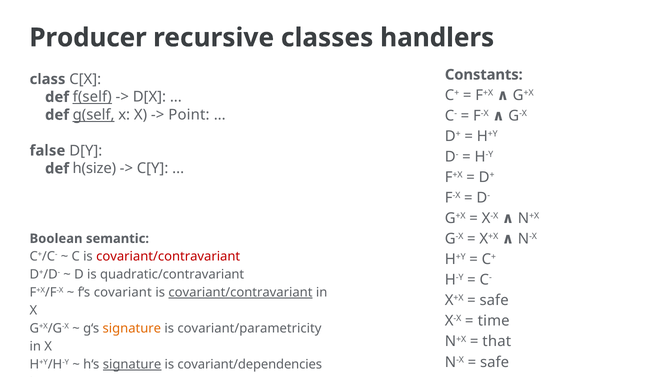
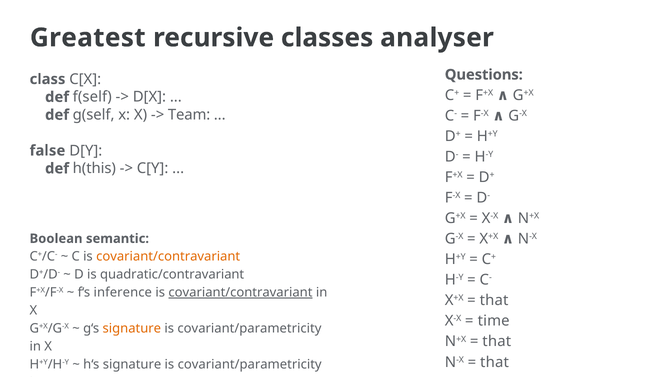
Producer: Producer -> Greatest (88, 38)
handlers: handlers -> analyser (437, 38)
Constants: Constants -> Questions (484, 75)
f(self underline: present -> none (92, 97)
g(self underline: present -> none (94, 115)
Point: Point -> Team (189, 115)
h(size: h(size -> h(this (94, 169)
covariant/contravariant colour: red -> orange (168, 257)
covariant: covariant -> inference (123, 293)
safe: safe -> that (494, 301)
safe: safe -> that (495, 363)
signature underline: present -> none (132, 365)
covariant/dependencies: covariant/dependencies -> covariant/parametricity (250, 365)
